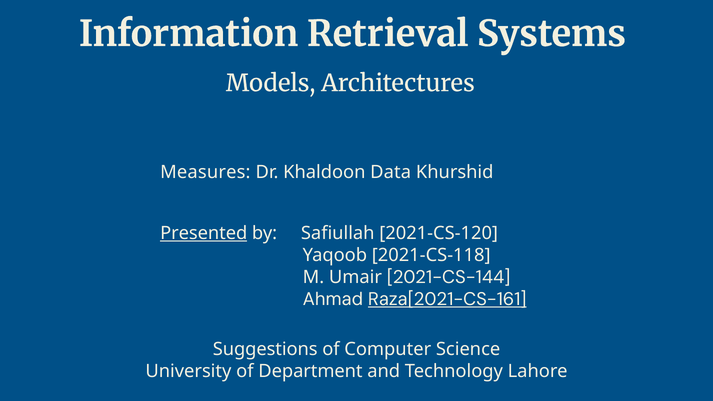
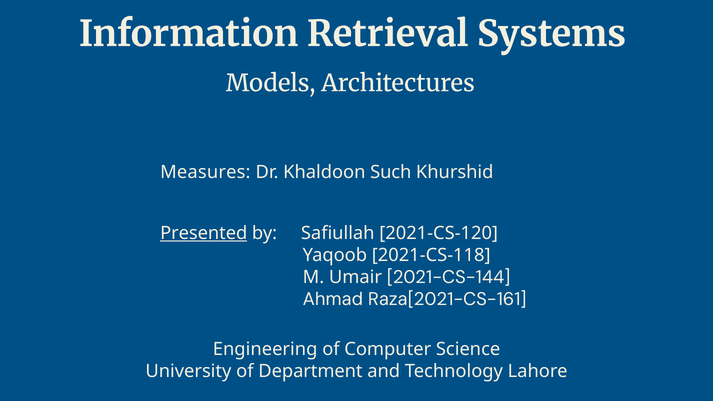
Data: Data -> Such (391, 172)
Raza[2021-CS-161 underline: present -> none (447, 299)
Suggestions: Suggestions -> Engineering (265, 349)
